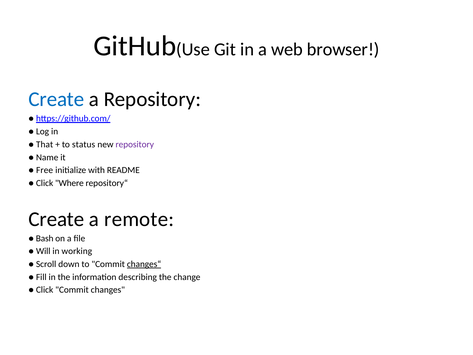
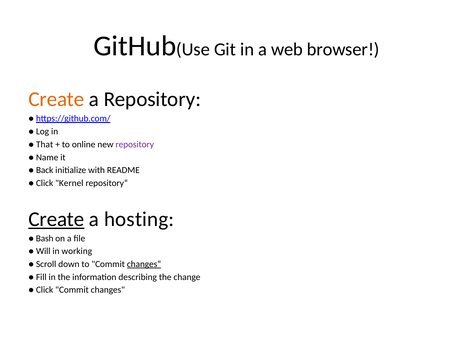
Create colour: blue -> orange (56, 99)
status: status -> online (84, 144)
Free: Free -> Back (45, 170)
Where: Where -> Kernel (69, 183)
Create underline: none -> present (56, 219)
remote: remote -> hosting (139, 219)
